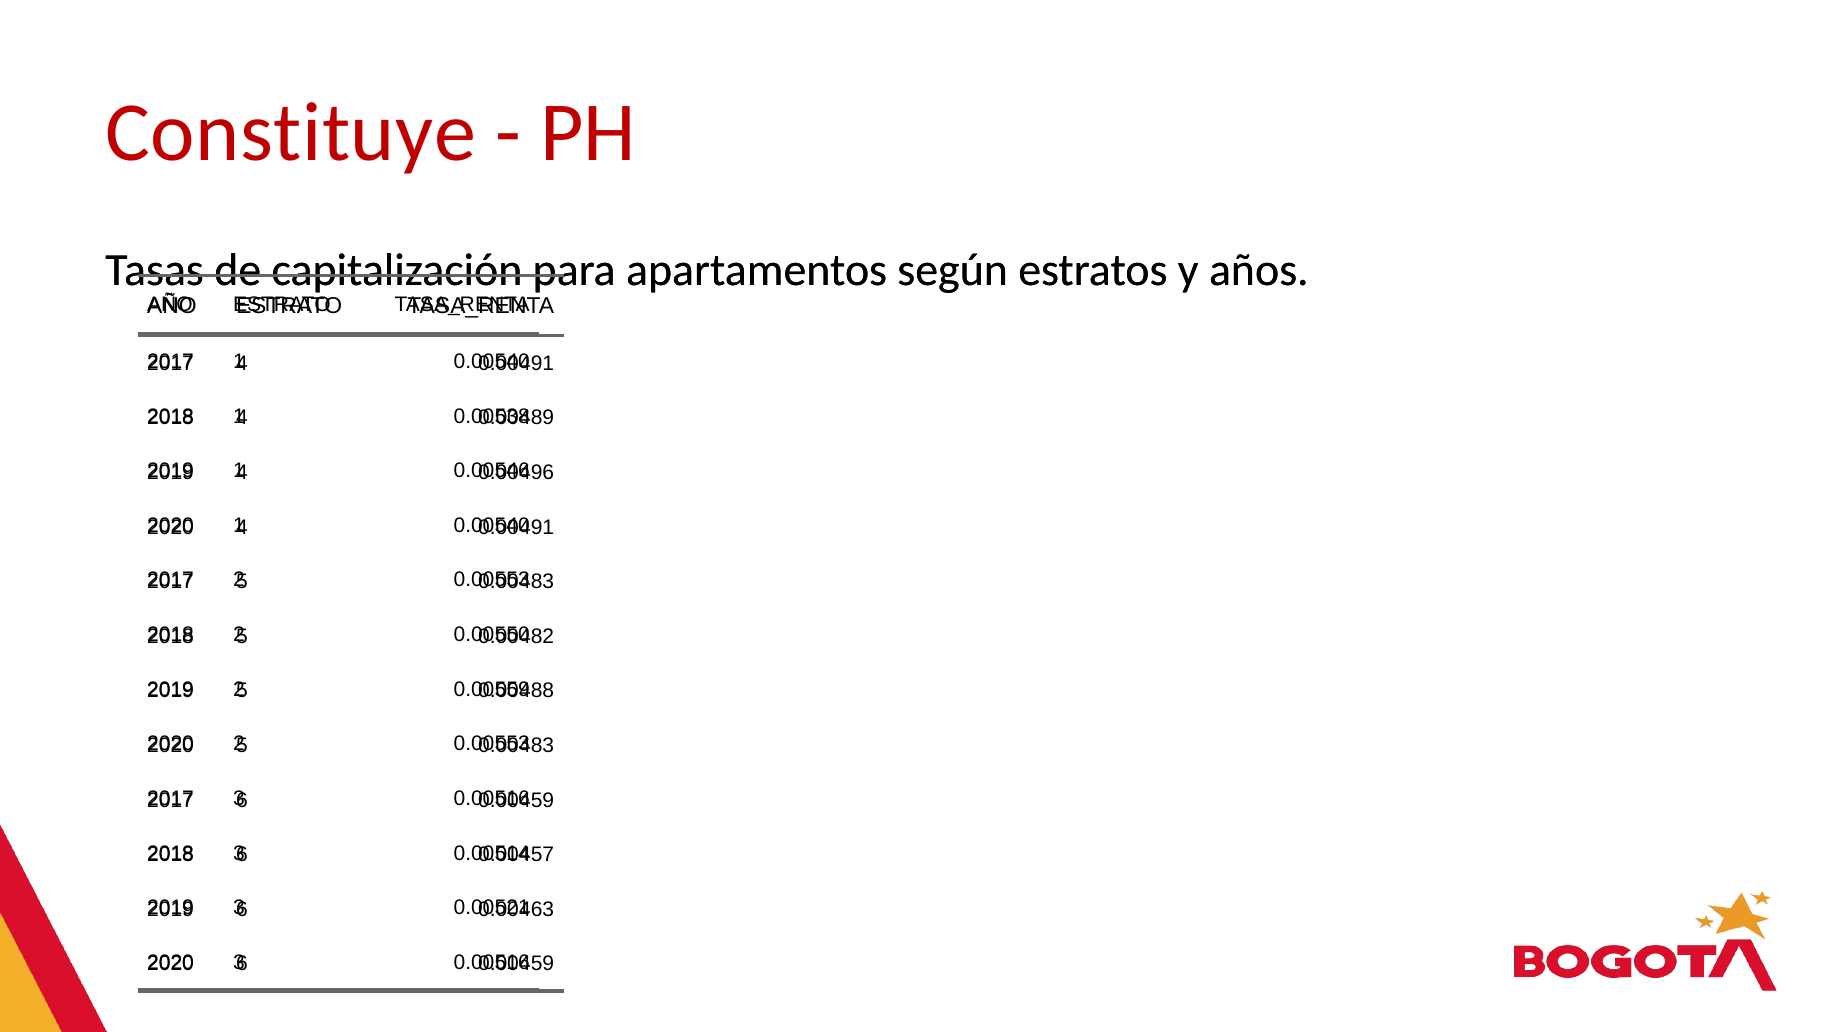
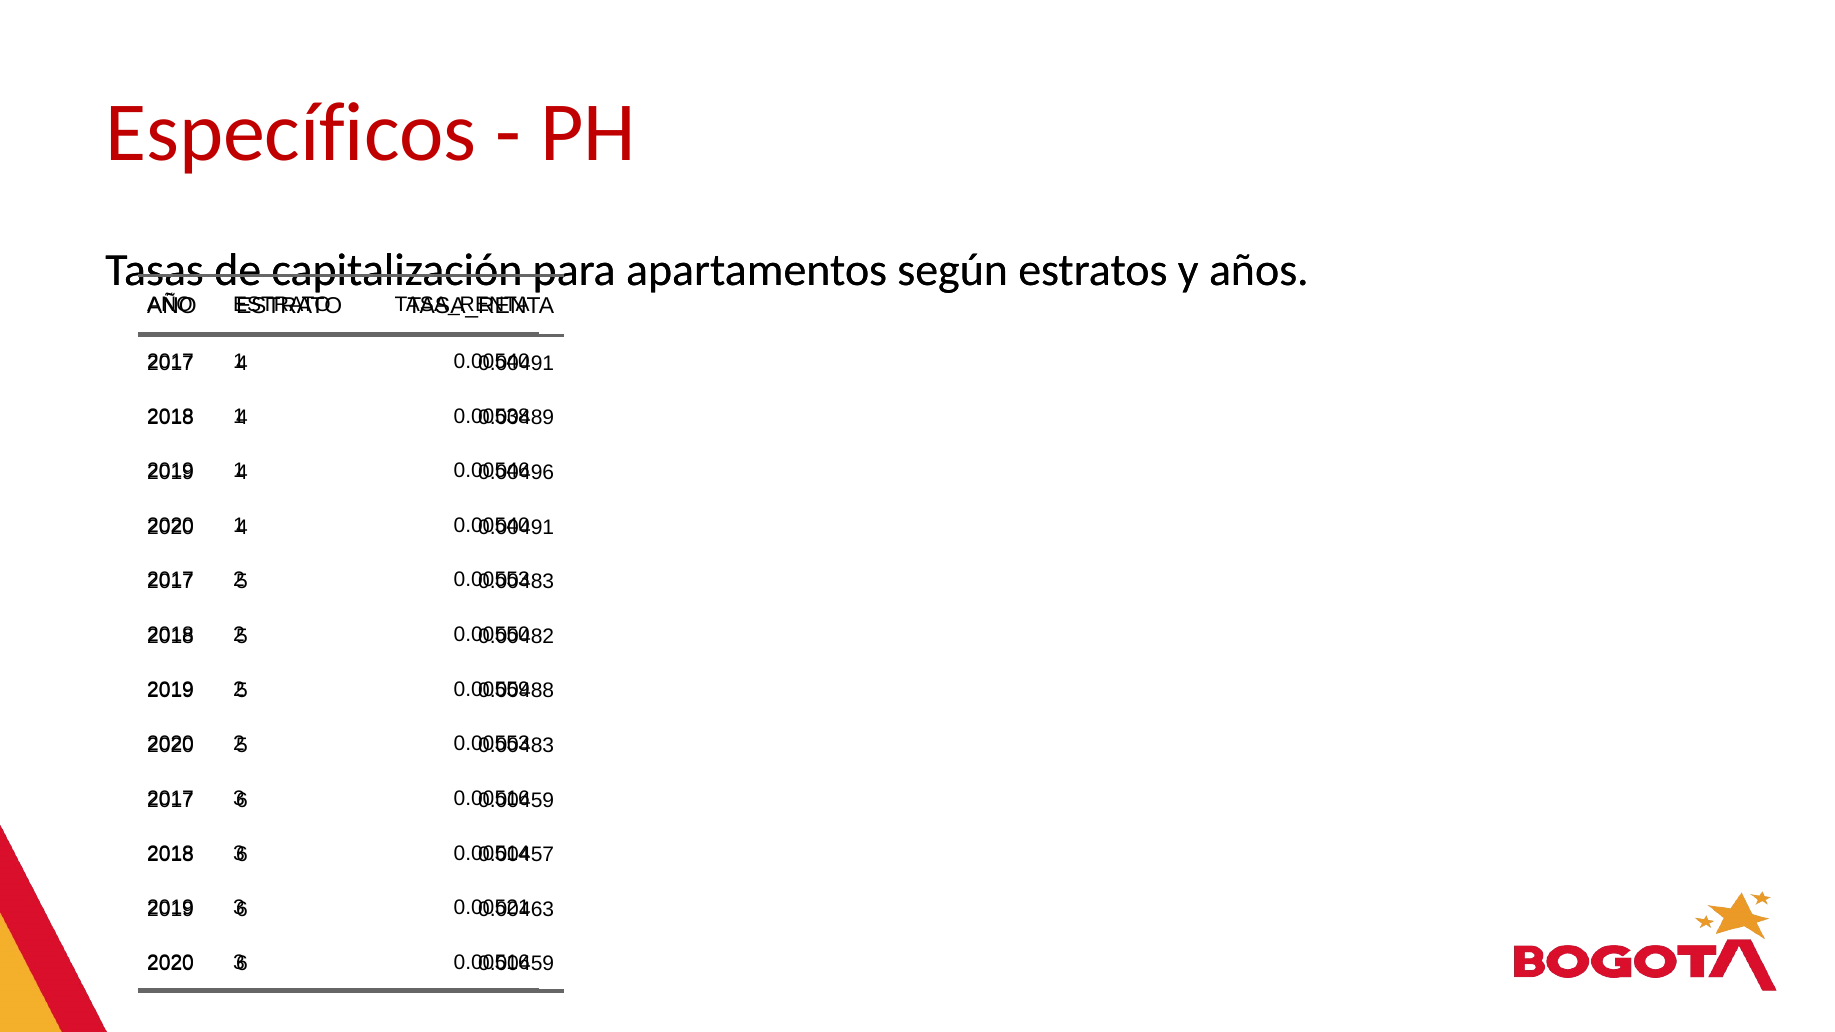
Constituye: Constituye -> Específicos (291, 133)
